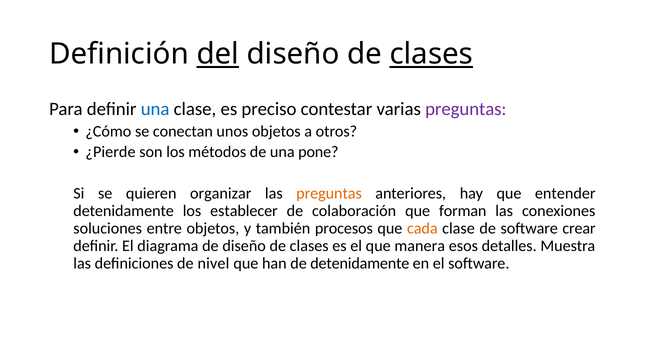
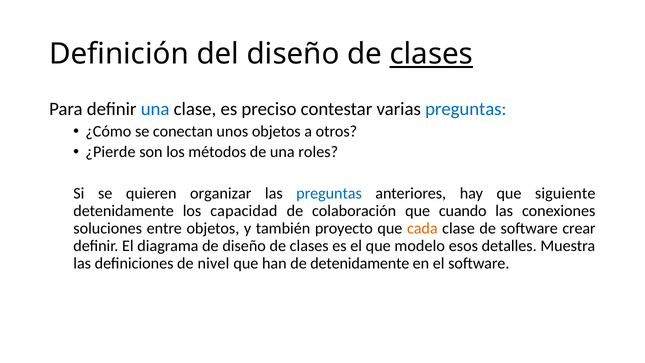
del underline: present -> none (218, 54)
preguntas colour: purple -> blue (466, 109)
pone: pone -> roles (318, 152)
preguntas colour: orange -> blue (329, 194)
entender: entender -> siguiente (565, 194)
establecer: establecer -> capacidad (244, 211)
forman: forman -> cuando (463, 211)
procesos: procesos -> proyecto (344, 228)
manera: manera -> modelo (420, 246)
